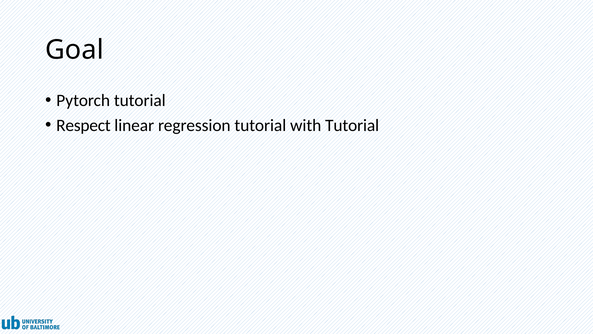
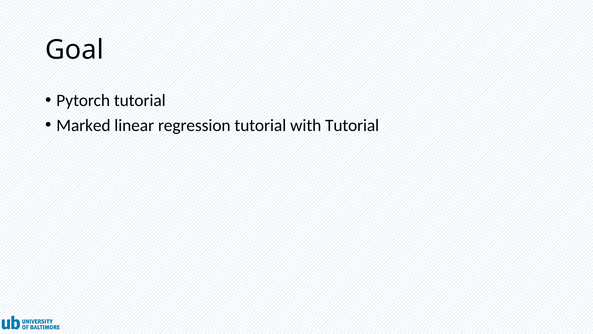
Respect: Respect -> Marked (83, 125)
